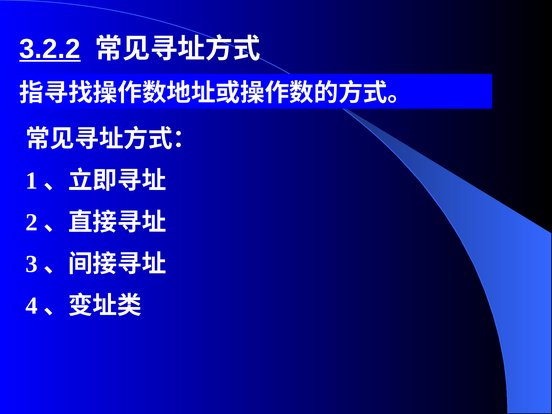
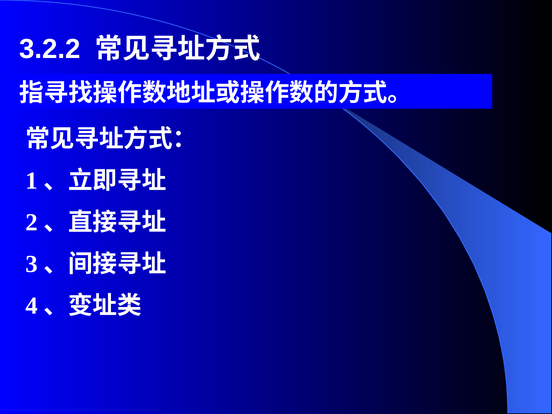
3.2.2 underline: present -> none (50, 49)
